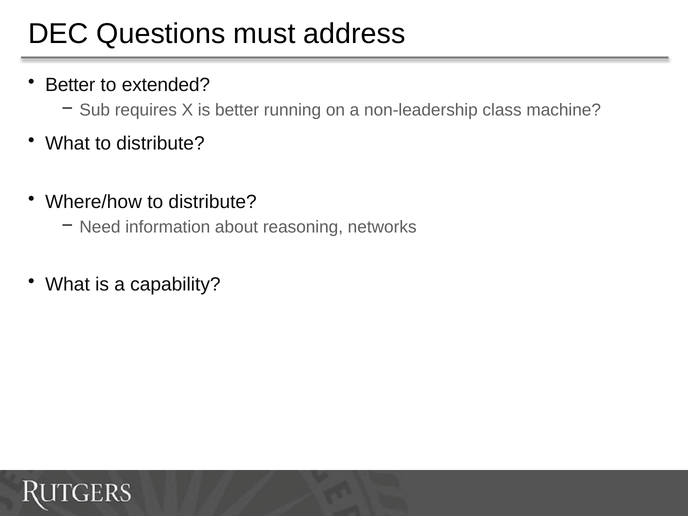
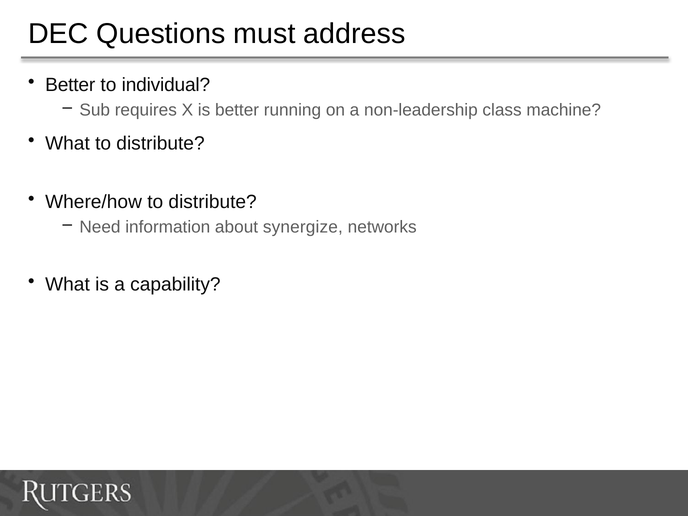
extended: extended -> individual (166, 85)
reasoning: reasoning -> synergize (303, 227)
